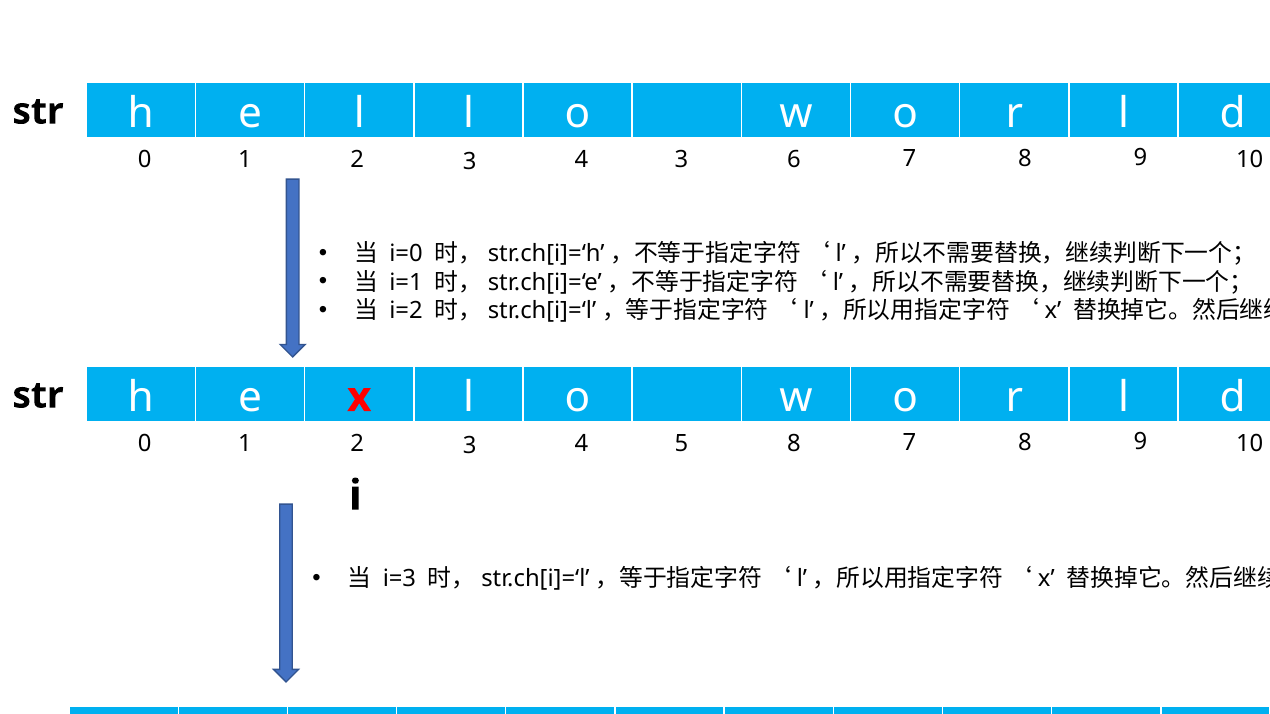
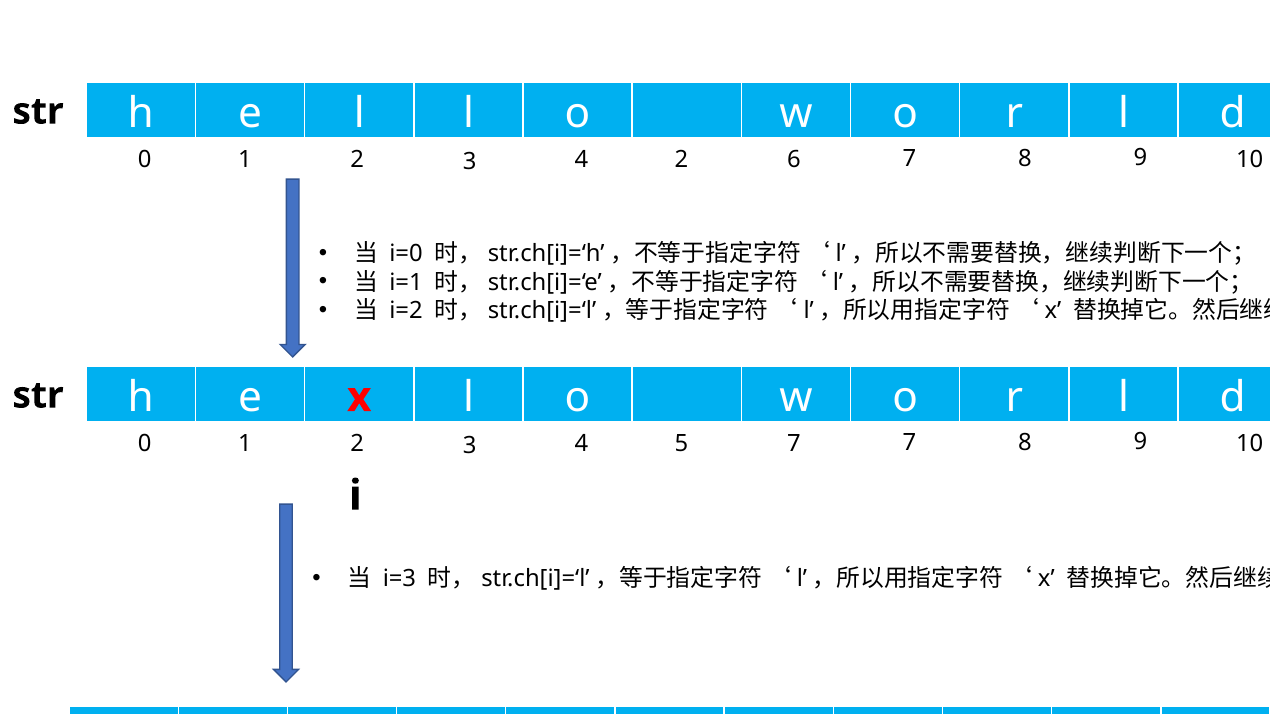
4 3: 3 -> 2 (682, 160)
5 8: 8 -> 7 (794, 444)
